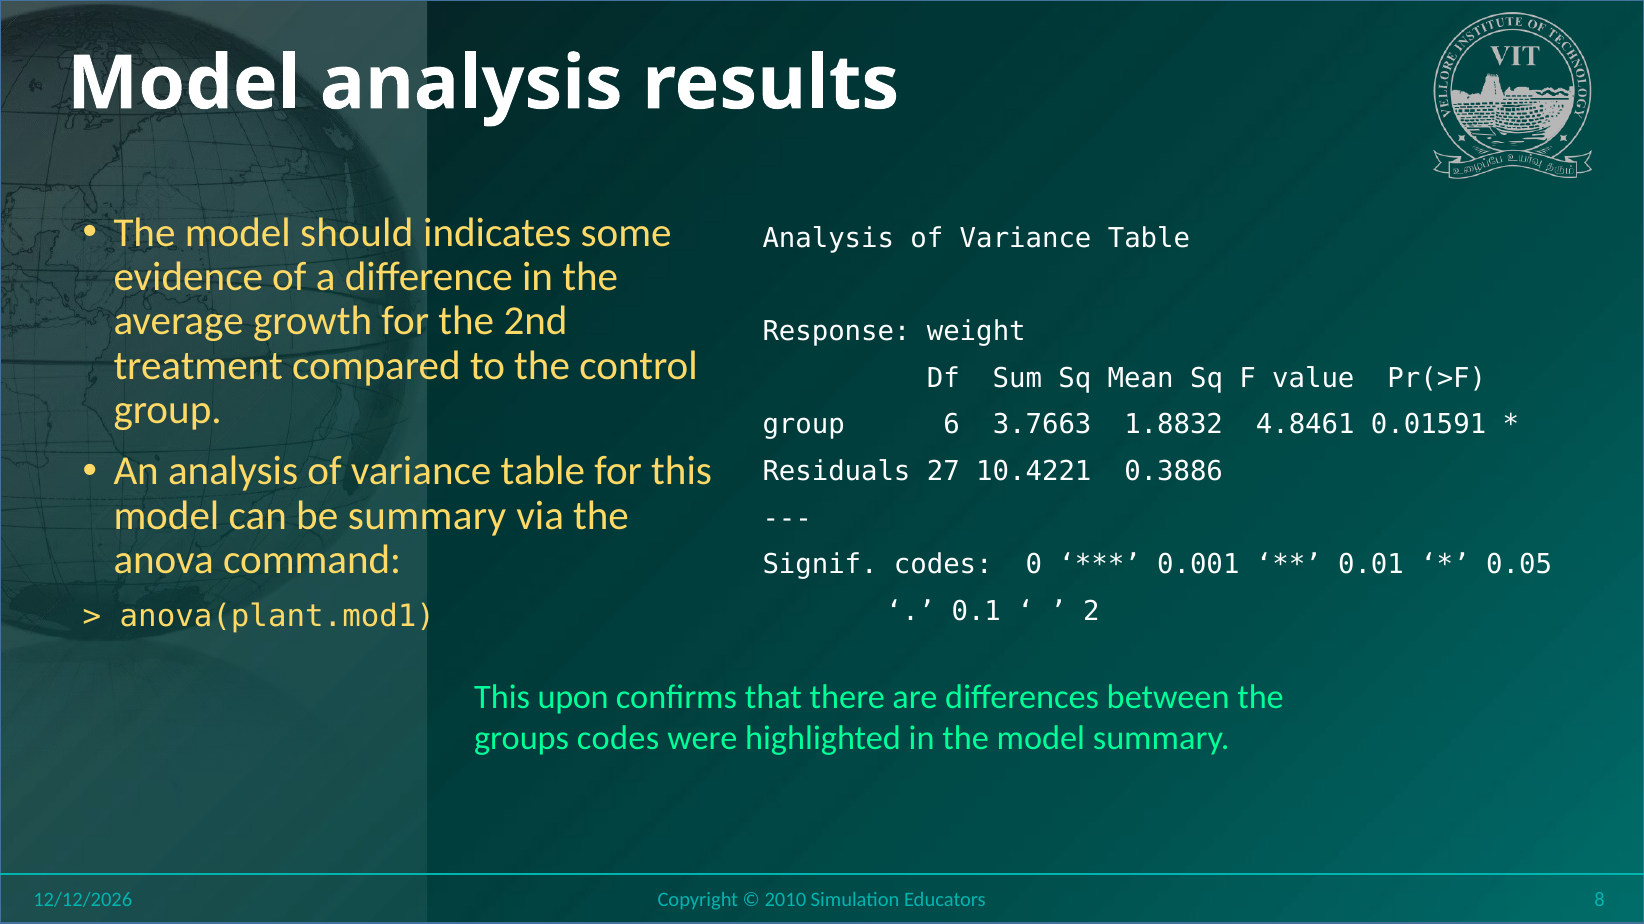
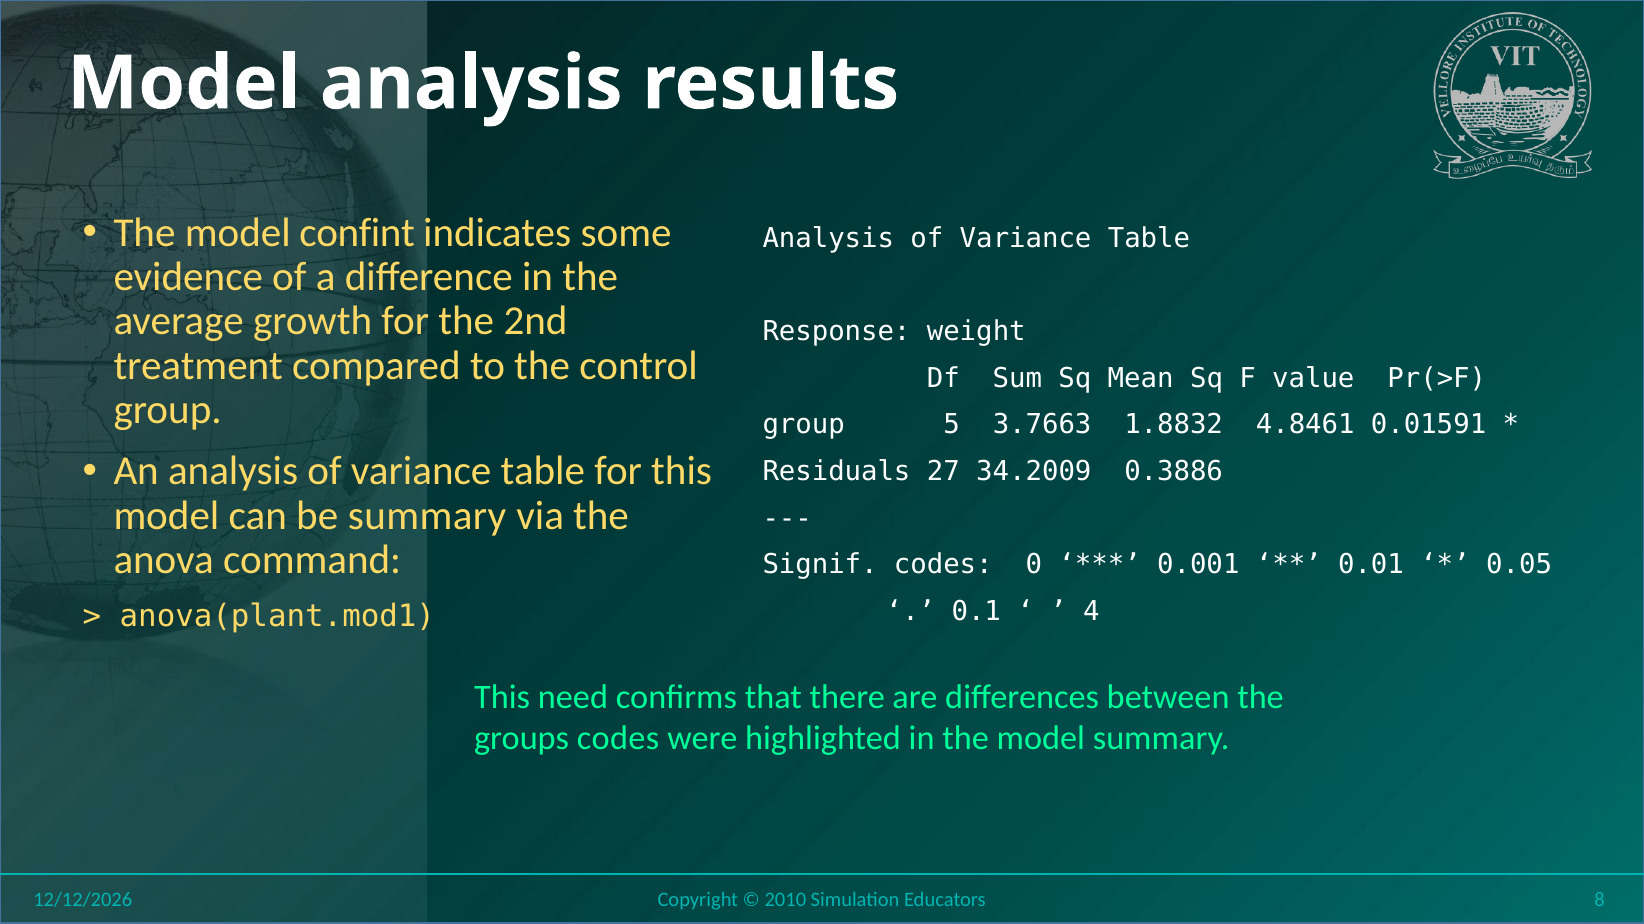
should: should -> confint (357, 233)
6: 6 -> 5 (952, 425)
10.4221: 10.4221 -> 34.2009 (1034, 472)
2: 2 -> 4 (1091, 612)
upon: upon -> need (573, 698)
